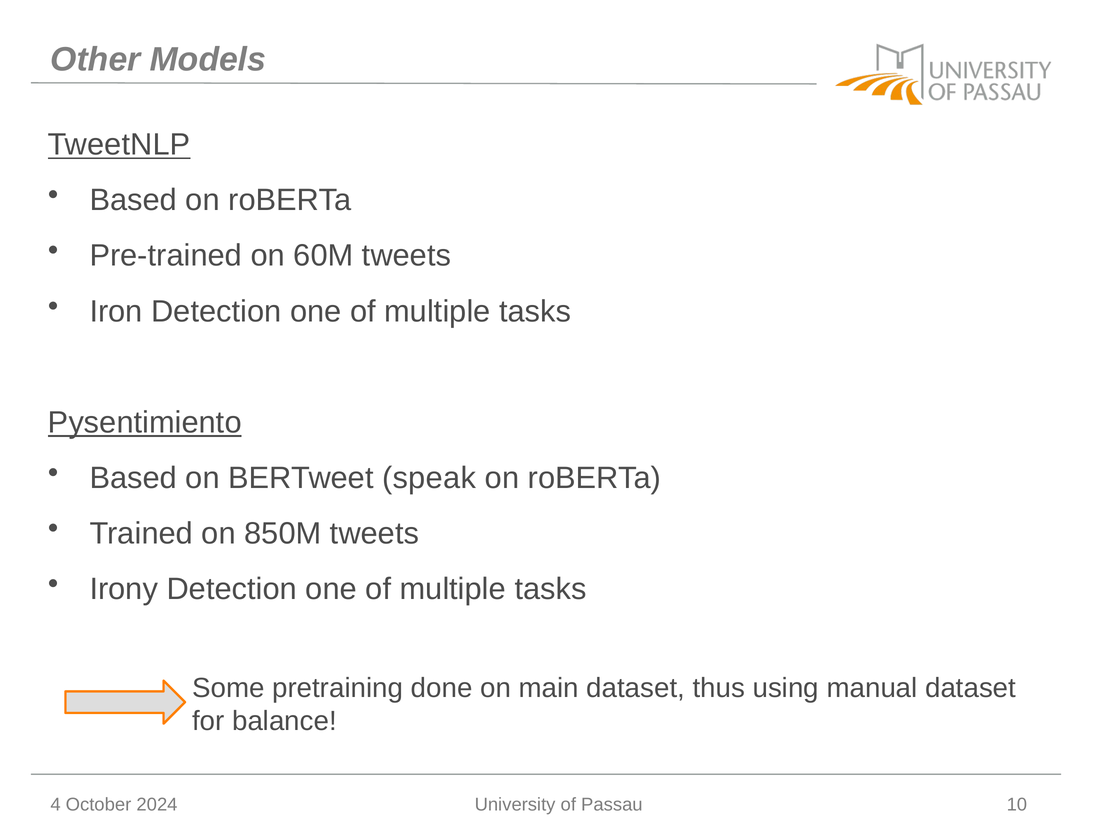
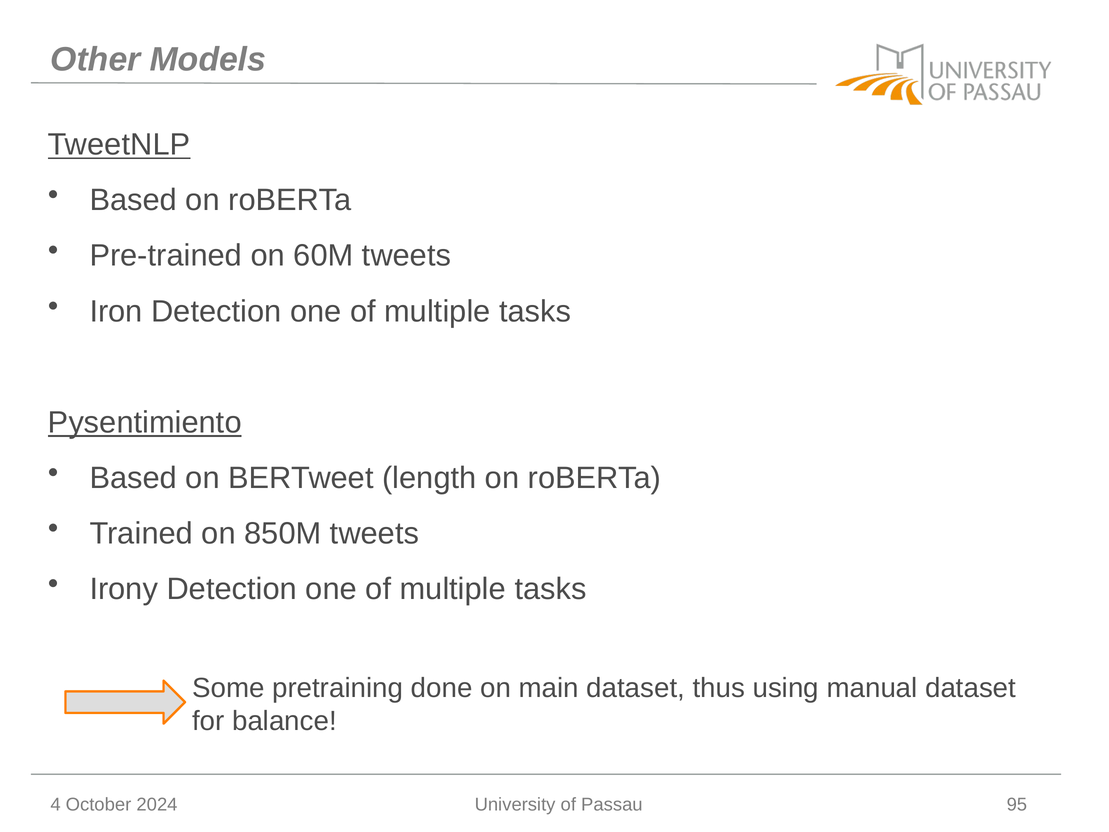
speak: speak -> length (429, 478)
10: 10 -> 95 (1017, 805)
